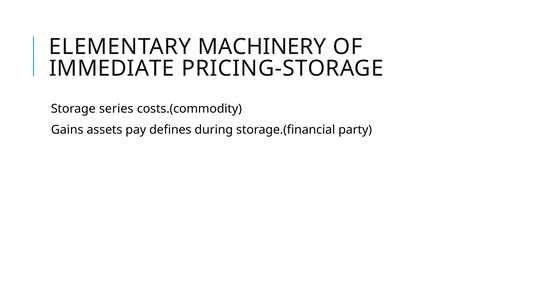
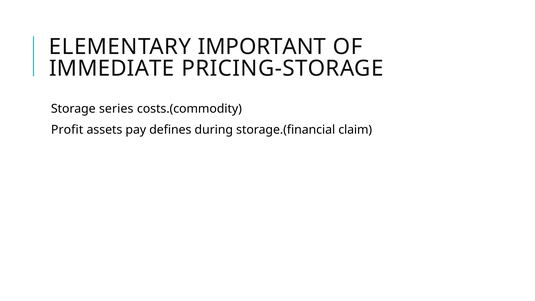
MACHINERY: MACHINERY -> IMPORTANT (262, 47)
Gains: Gains -> Profit (67, 130)
party: party -> claim (355, 130)
